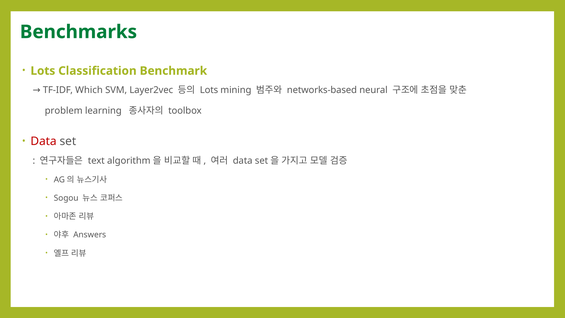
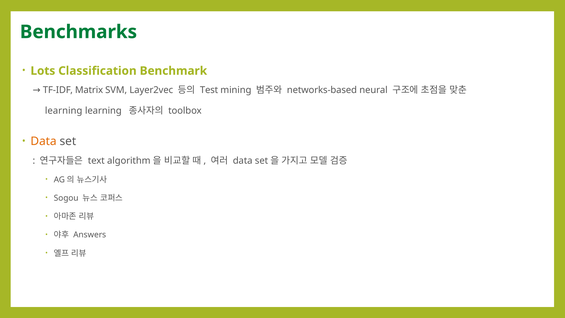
Which: Which -> Matrix (89, 90)
Lots: Lots -> Test (209, 90)
problem: problem -> learning (64, 111)
Data colour: red -> orange (44, 141)
